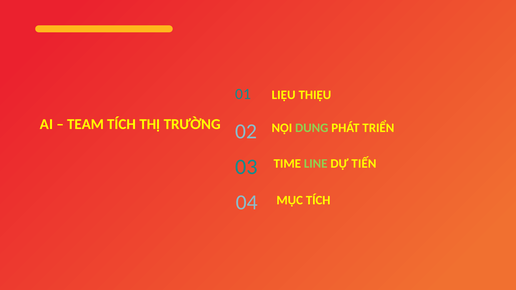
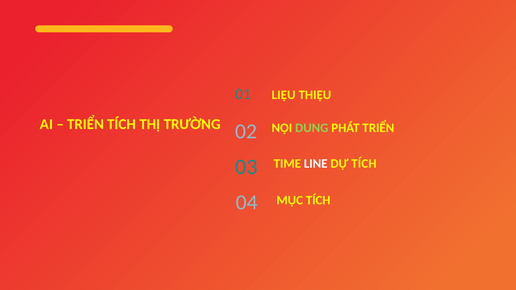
TEAM: TEAM -> TRIỂN (86, 124)
LINE colour: light green -> white (316, 164)
DỰ TIẾN: TIẾN -> TÍCH (364, 164)
